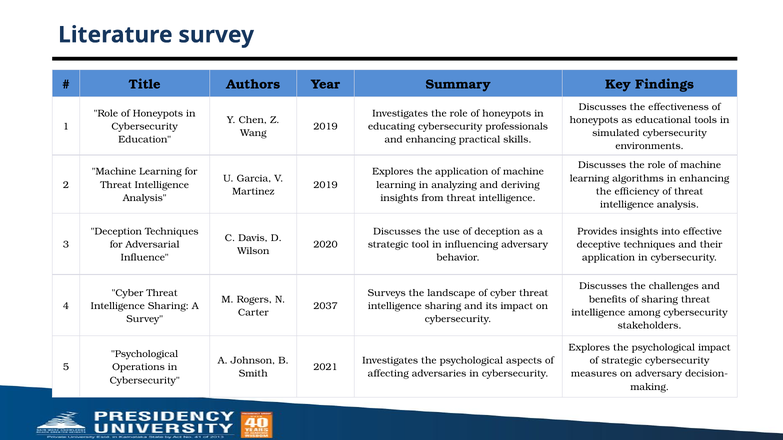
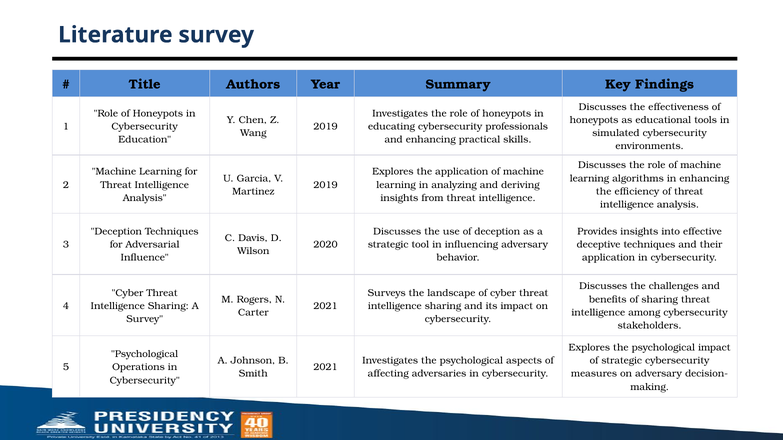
2037: 2037 -> 2021 (326, 306)
